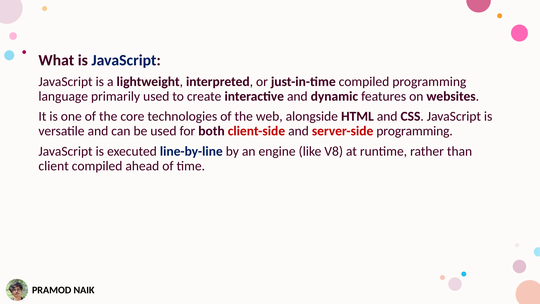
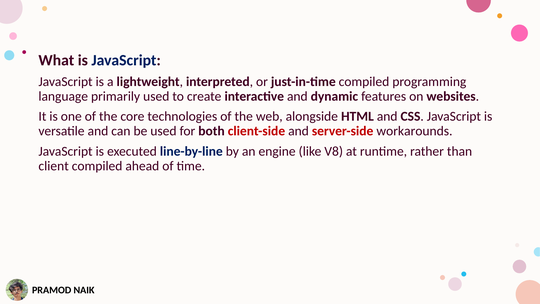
server-side programming: programming -> workarounds (414, 131)
